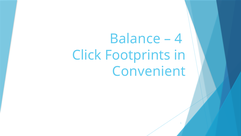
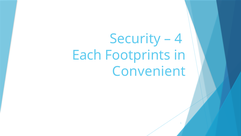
Balance: Balance -> Security (135, 39)
Click: Click -> Each (87, 55)
